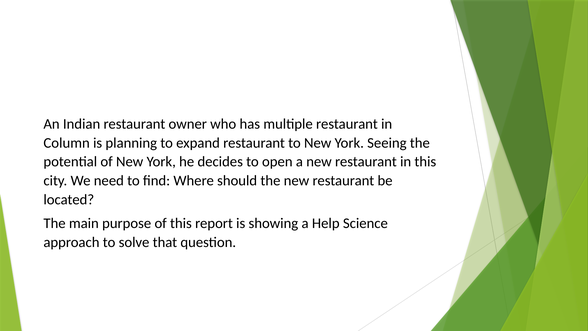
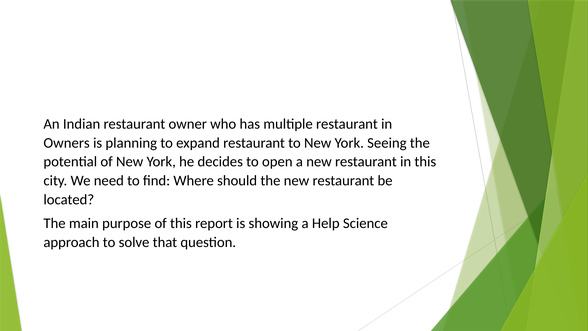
Column: Column -> Owners (67, 143)
